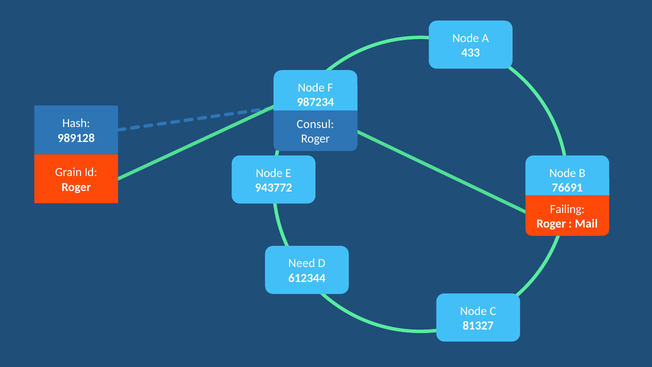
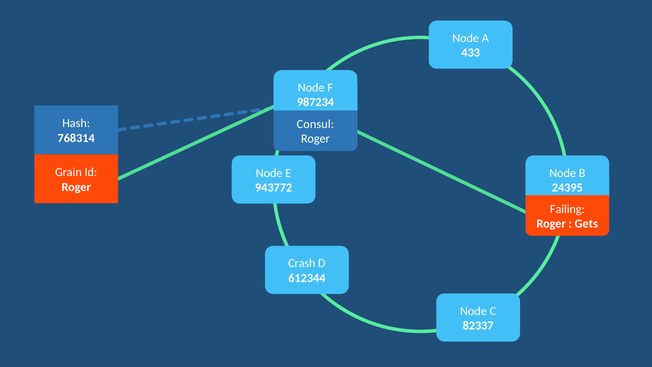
989128: 989128 -> 768314 (76, 138)
76691: 76691 -> 24395 (567, 188)
Mail: Mail -> Gets (586, 224)
Need: Need -> Crash (302, 263)
81327: 81327 -> 82337 (478, 325)
